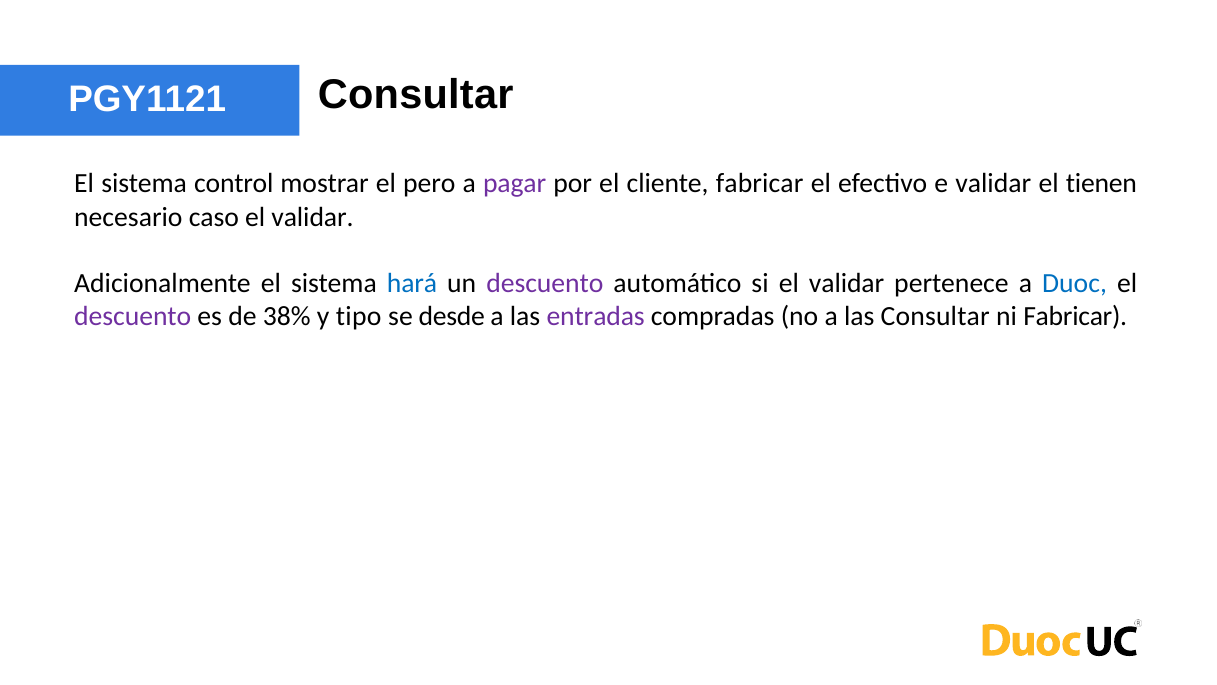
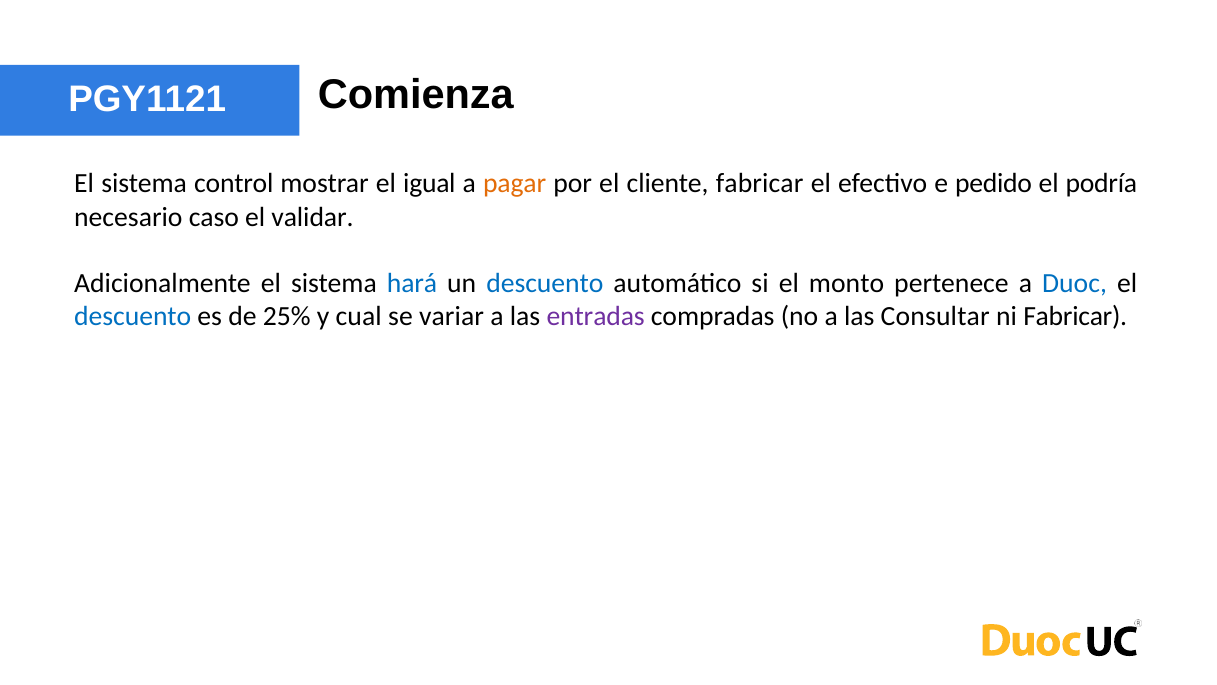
PGY1121 Consultar: Consultar -> Comienza (416, 94)
pero: pero -> igual (429, 184)
pagar colour: purple -> orange (515, 184)
e validar: validar -> pedido (993, 184)
tienen: tienen -> podría (1101, 184)
descuento colour: purple -> blue (545, 283)
si el validar: validar -> monto (847, 283)
descuento colour: purple -> blue (133, 316)
38%: 38% -> 25% (287, 316)
tipo: tipo -> cual (359, 316)
desde: desde -> variar (452, 316)
